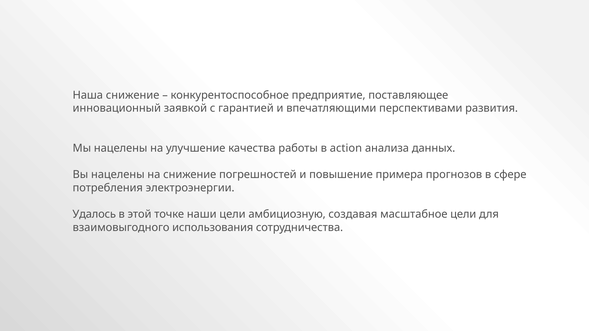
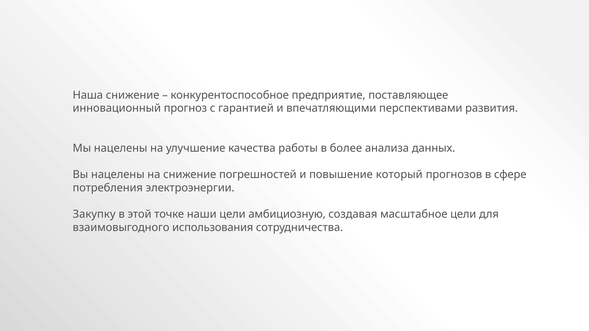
заявкой: заявкой -> прогноз (185, 108)
action: action -> более (346, 148)
примера: примера -> который (399, 175)
Удалось: Удалось -> Закупку (94, 215)
